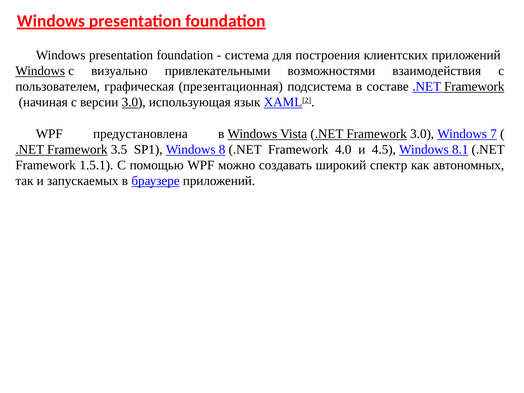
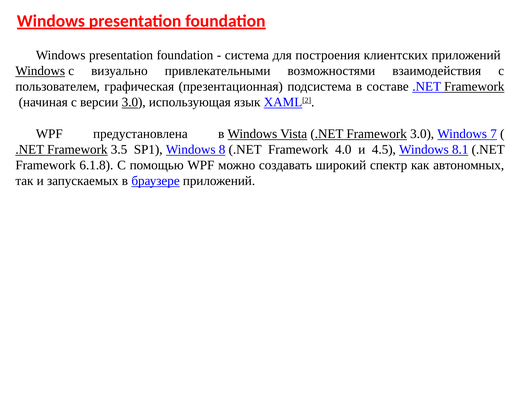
1.5.1: 1.5.1 -> 6.1.8 (96, 165)
